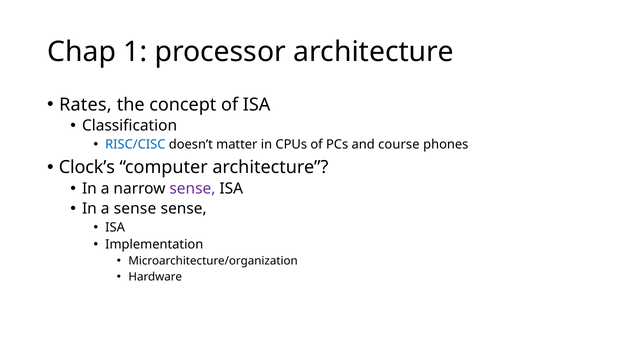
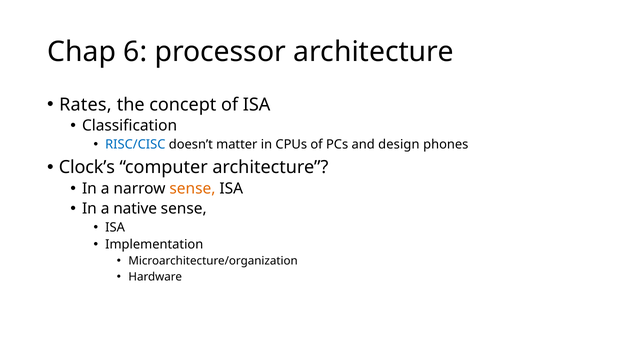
1: 1 -> 6 (135, 52)
course: course -> design (399, 145)
sense colour: purple -> orange (192, 189)
a sense: sense -> native (135, 209)
